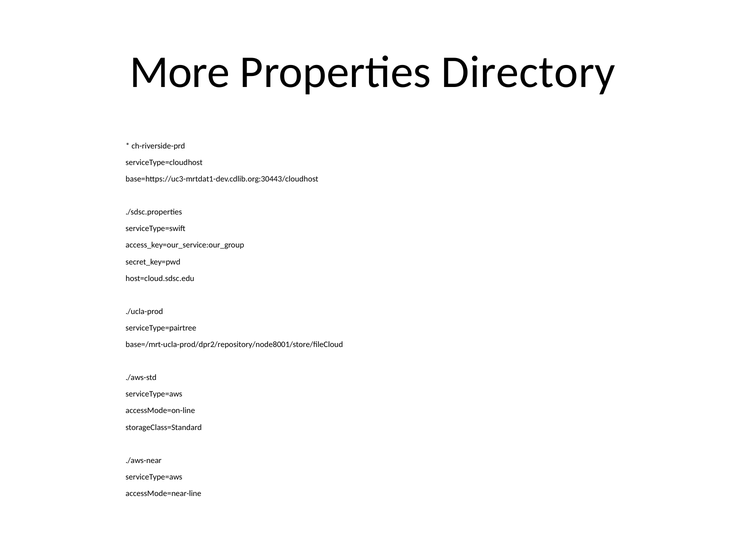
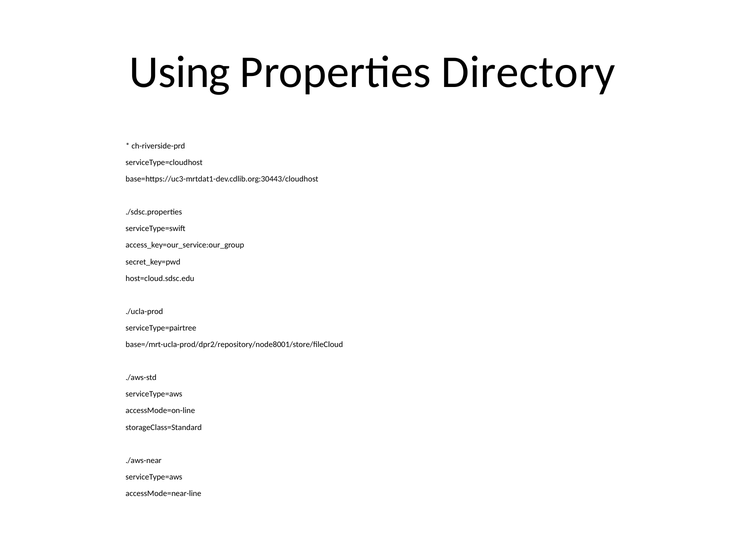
More: More -> Using (180, 72)
